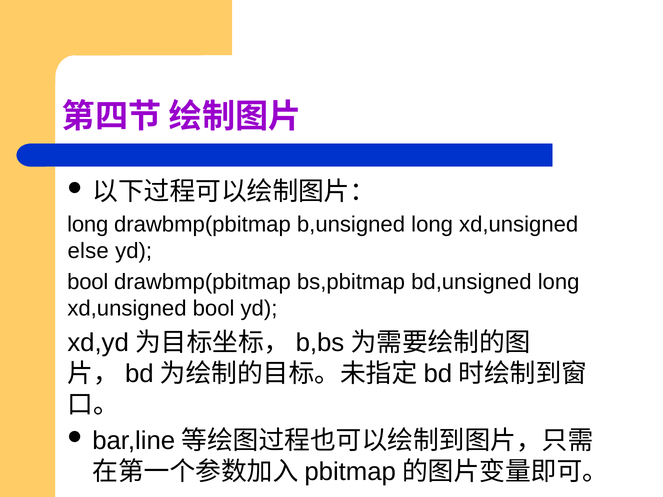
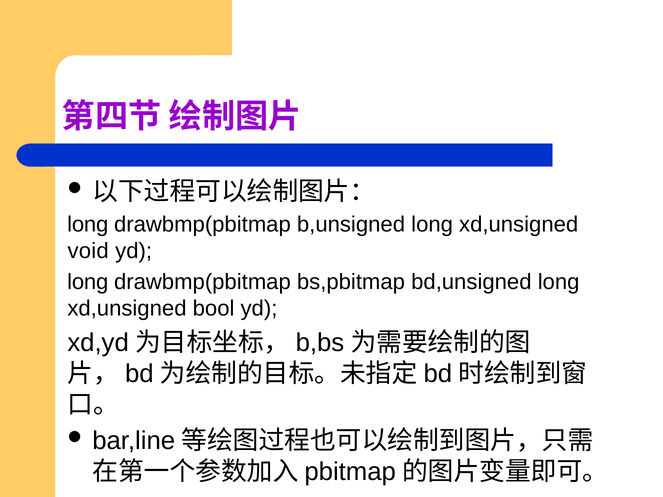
else: else -> void (88, 251)
bool: bool -> long (88, 282)
